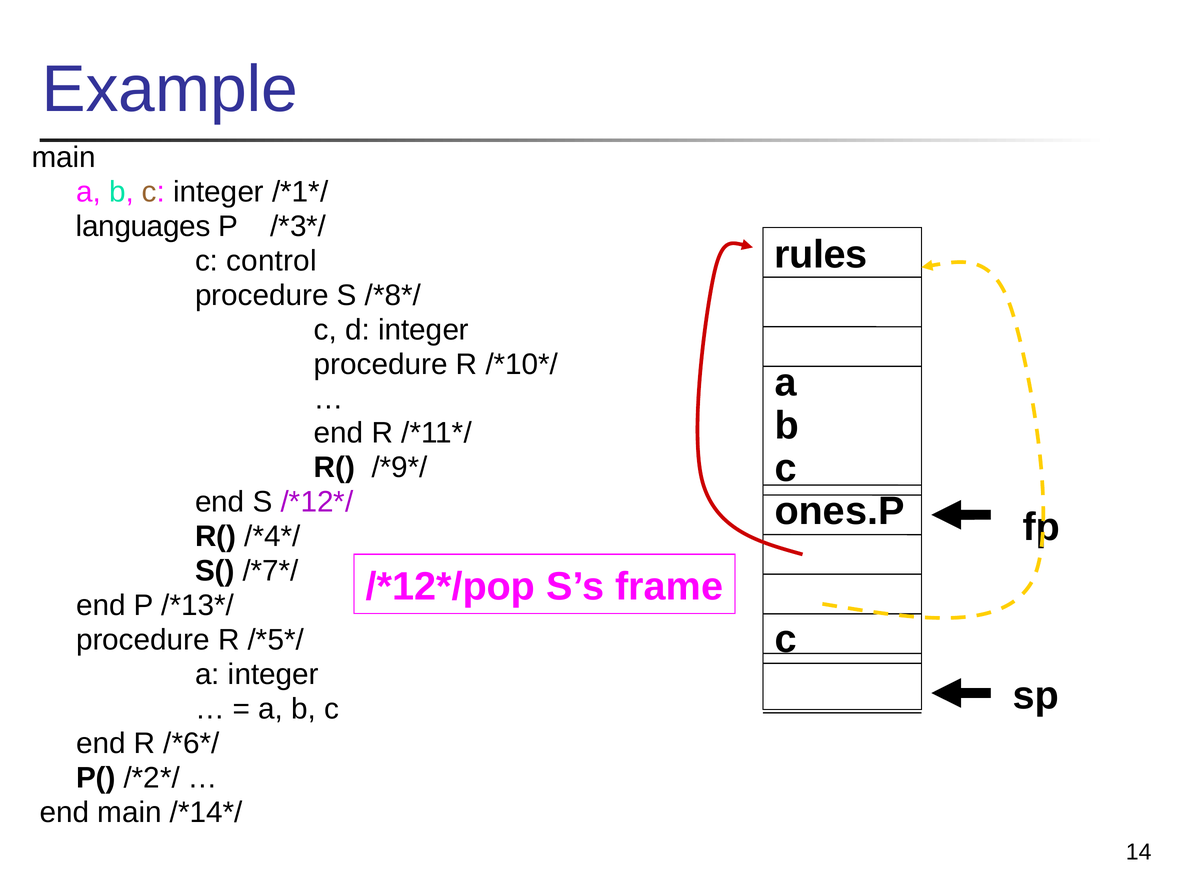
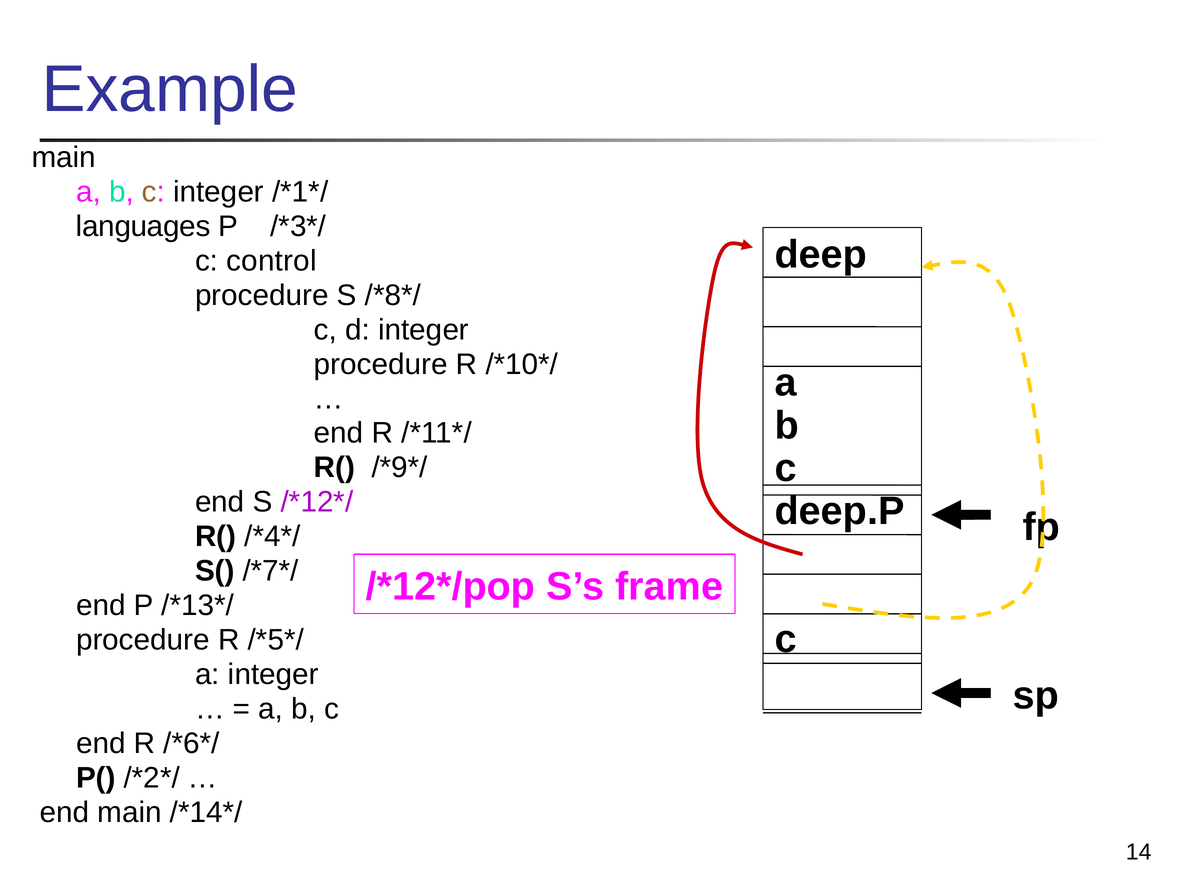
rules: rules -> deep (821, 255)
ones.P: ones.P -> deep.P (840, 512)
